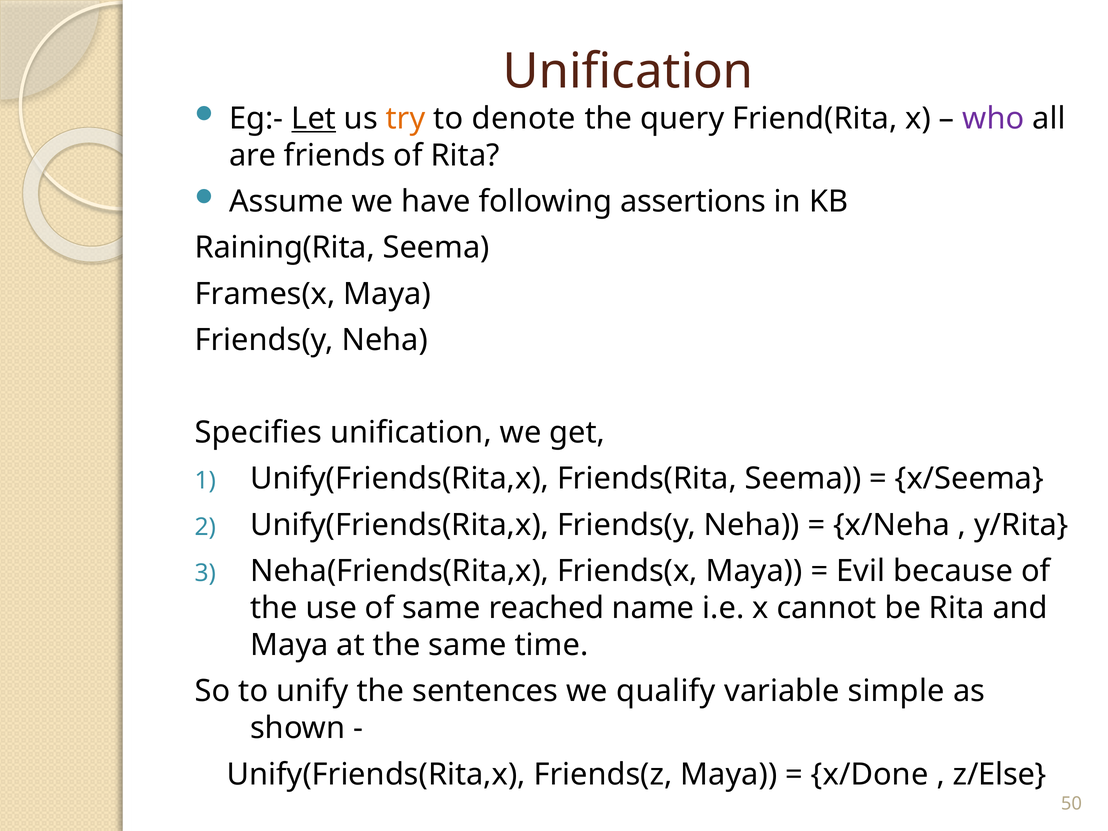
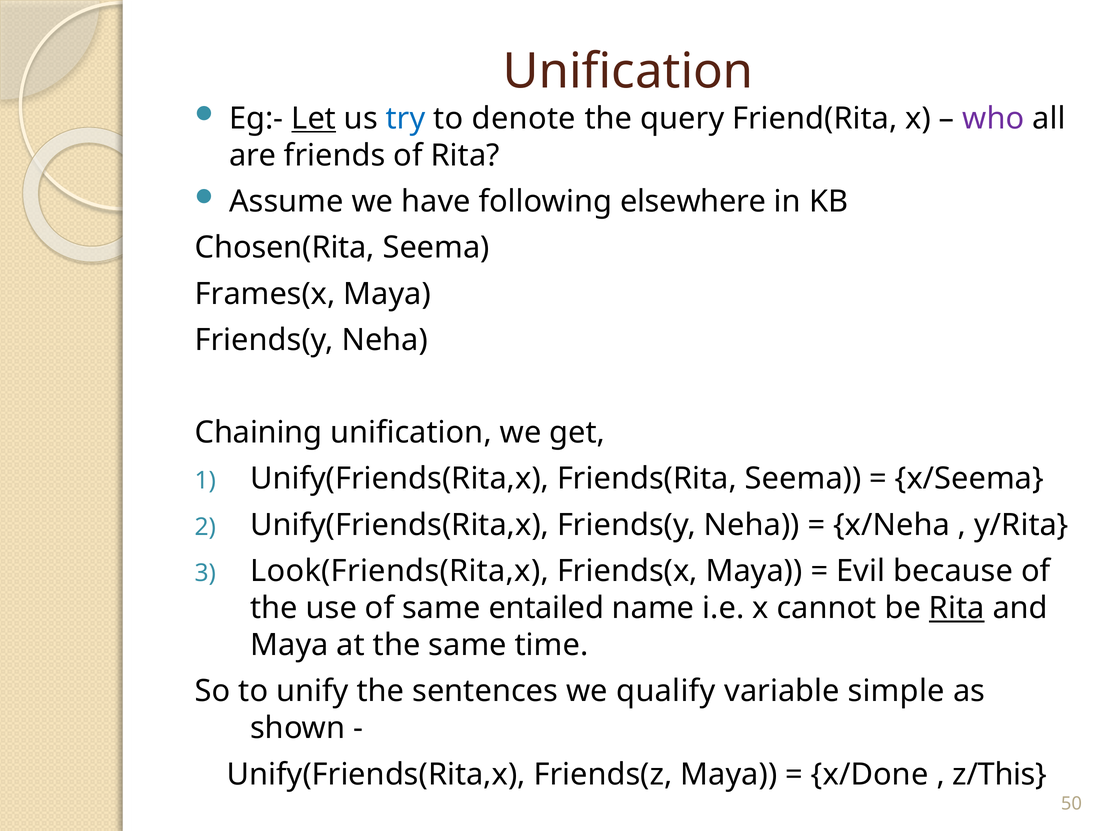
try colour: orange -> blue (406, 118)
assertions: assertions -> elsewhere (693, 202)
Raining(Rita: Raining(Rita -> Chosen(Rita (285, 248)
Specifies: Specifies -> Chaining (259, 433)
Neha(Friends(Rita,x: Neha(Friends(Rita,x -> Look(Friends(Rita,x (400, 571)
reached: reached -> entailed (546, 608)
Rita underline: none -> present (957, 608)
z/Else: z/Else -> z/This (1000, 774)
